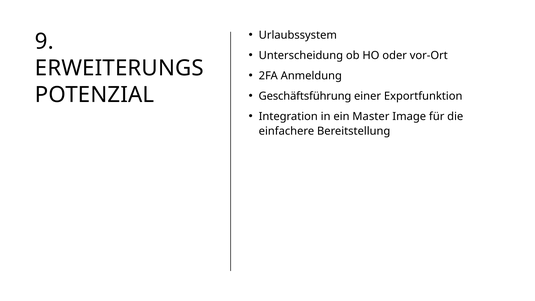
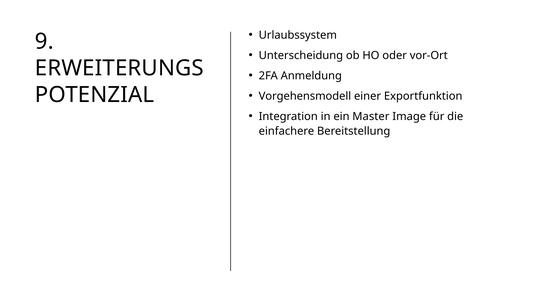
Geschäftsführung: Geschäftsführung -> Vorgehensmodell (305, 96)
